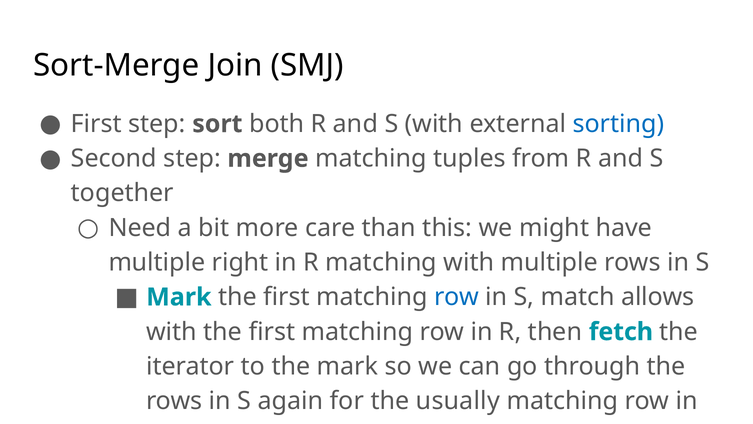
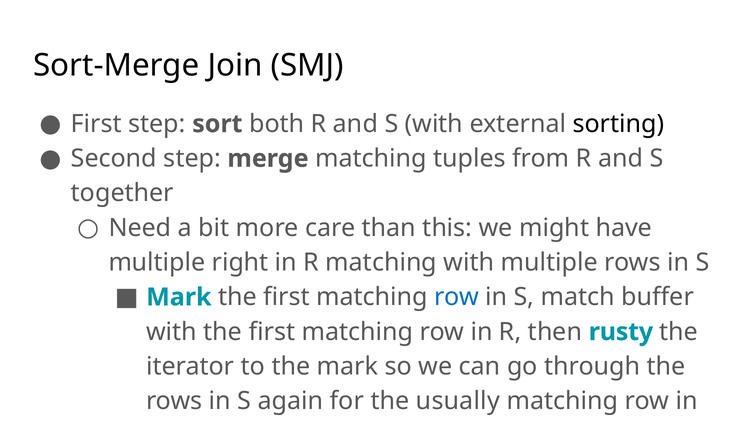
sorting colour: blue -> black (618, 124)
allows: allows -> buffer (658, 297)
fetch: fetch -> rusty (621, 332)
